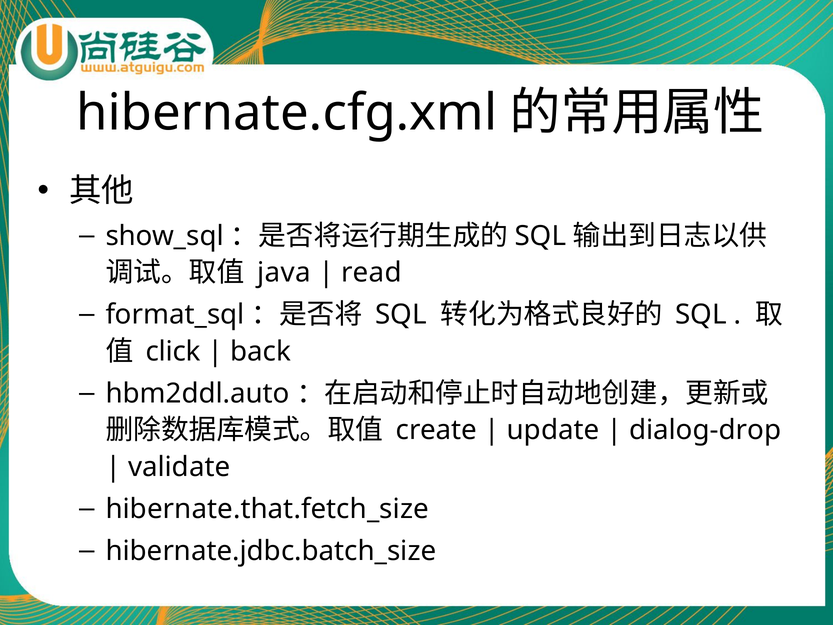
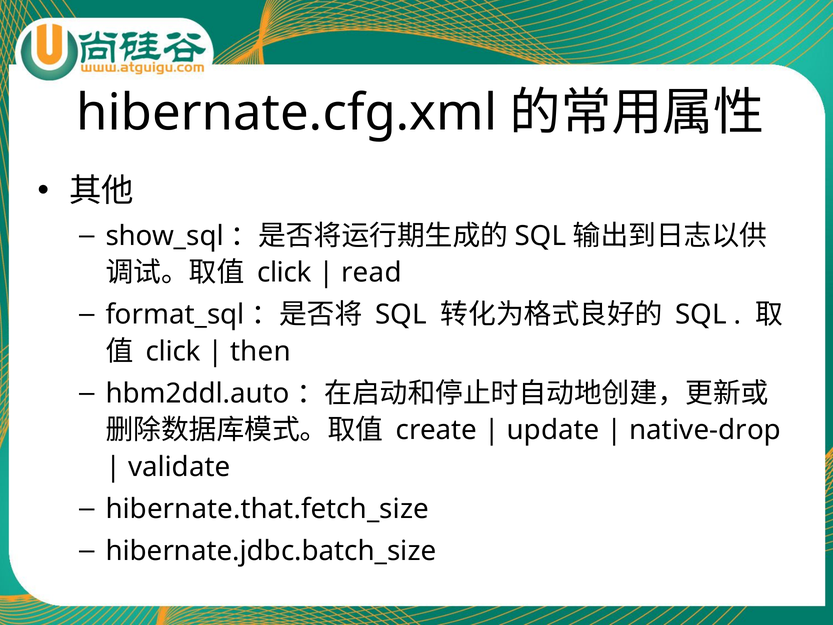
java: java -> click (284, 272)
back: back -> then (260, 351)
dialog-drop: dialog-drop -> native-drop (705, 430)
